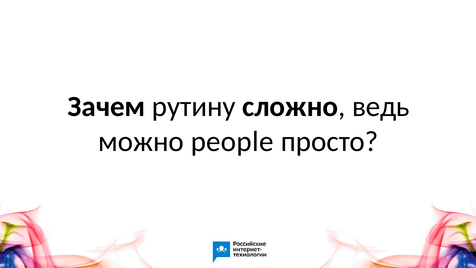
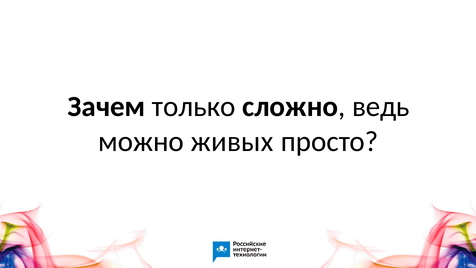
рутину: рутину -> только (194, 107)
people: people -> живых (232, 142)
